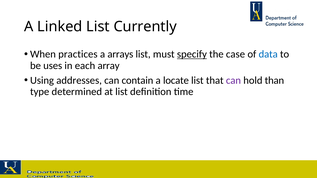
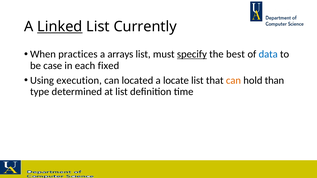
Linked underline: none -> present (60, 27)
case: case -> best (235, 54)
uses: uses -> case (53, 66)
array: array -> fixed (108, 66)
addresses: addresses -> execution (79, 80)
contain: contain -> located (137, 80)
can colour: purple -> orange (233, 80)
